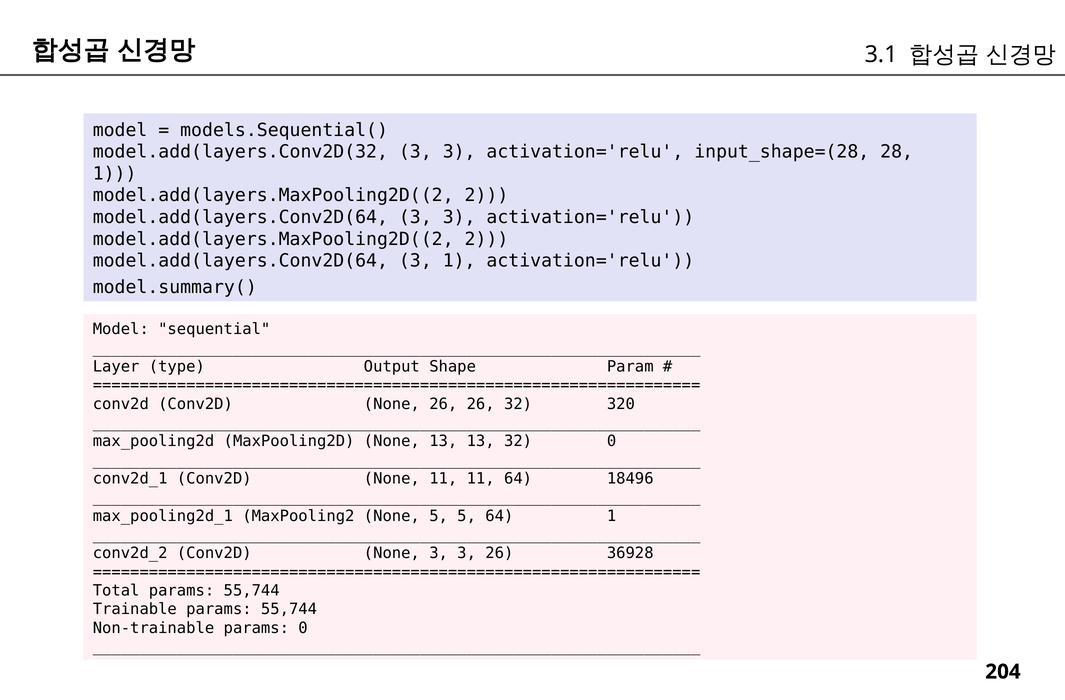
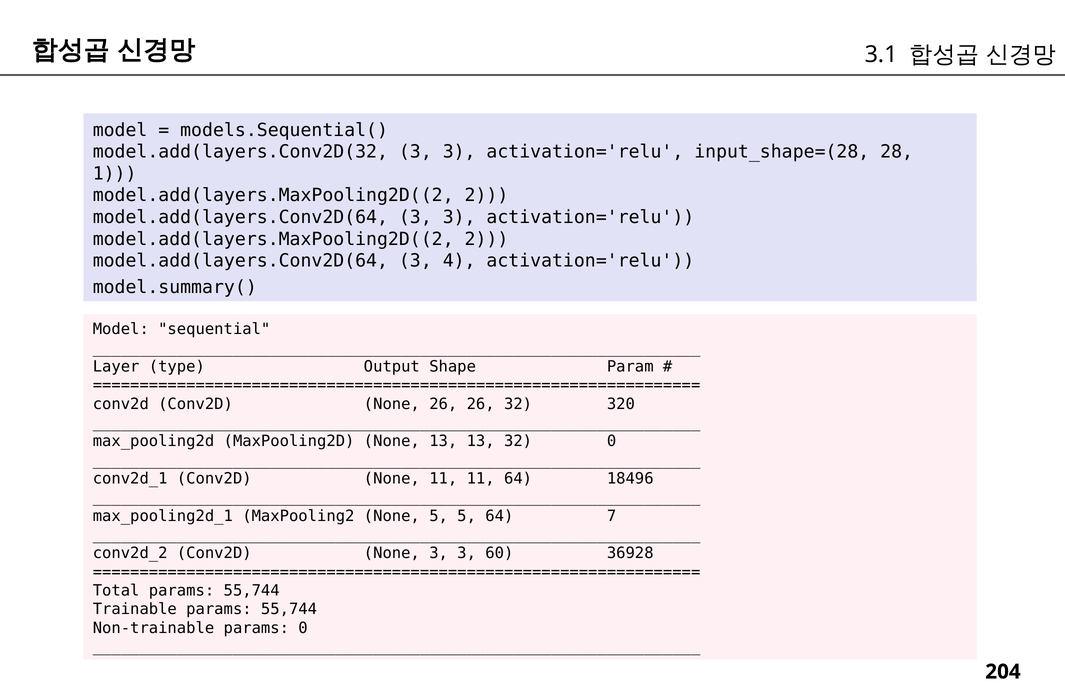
3 1: 1 -> 4 (459, 261)
64 1: 1 -> 7 (612, 516)
3 26: 26 -> 60 (499, 553)
